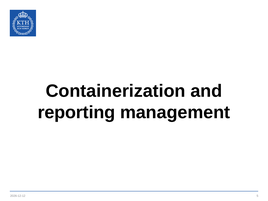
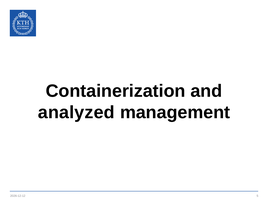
reporting: reporting -> analyzed (76, 112)
